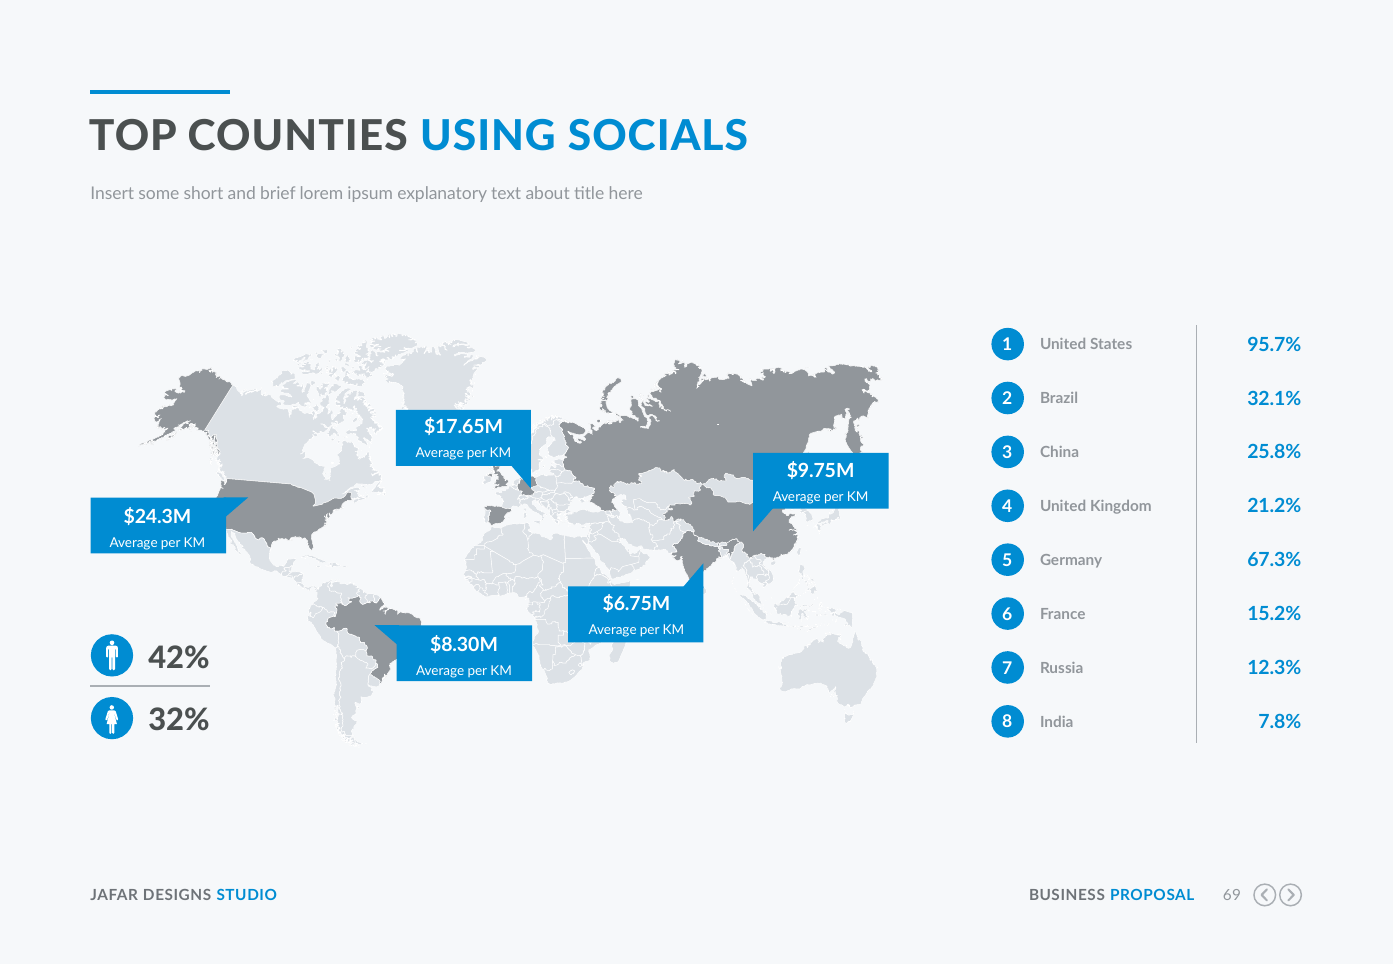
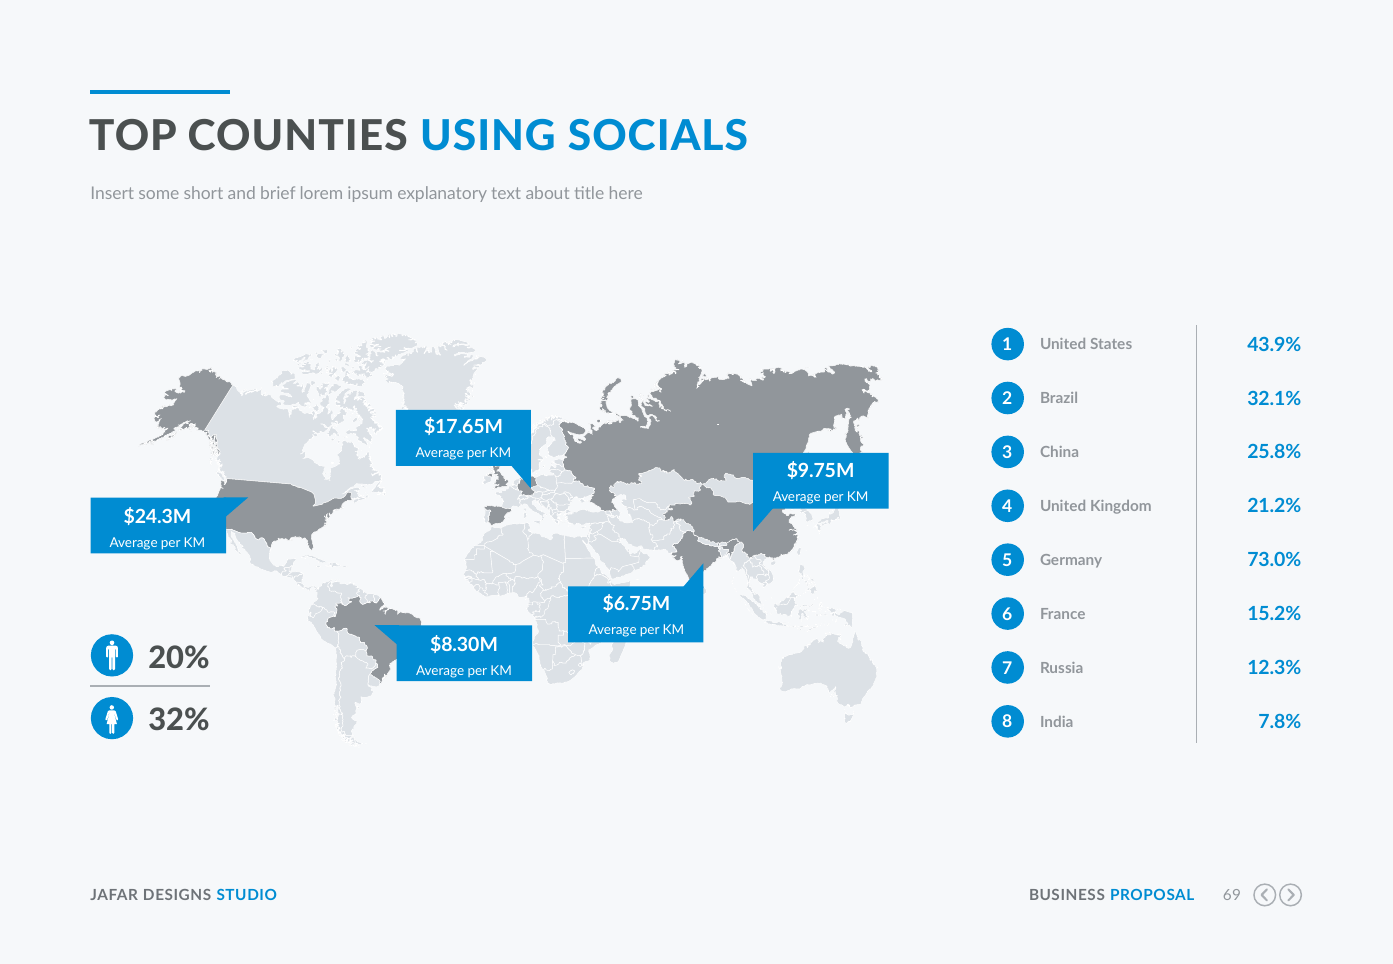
95.7%: 95.7% -> 43.9% (1274, 345)
67.3%: 67.3% -> 73.0% (1274, 560)
42%: 42% -> 20% (179, 659)
